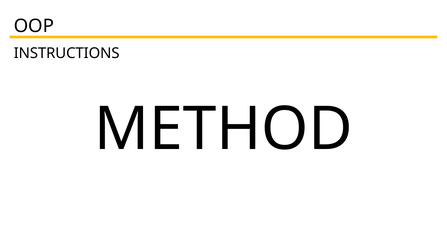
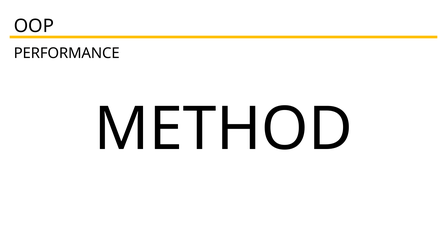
INSTRUCTIONS: INSTRUCTIONS -> PERFORMANCE (67, 53)
